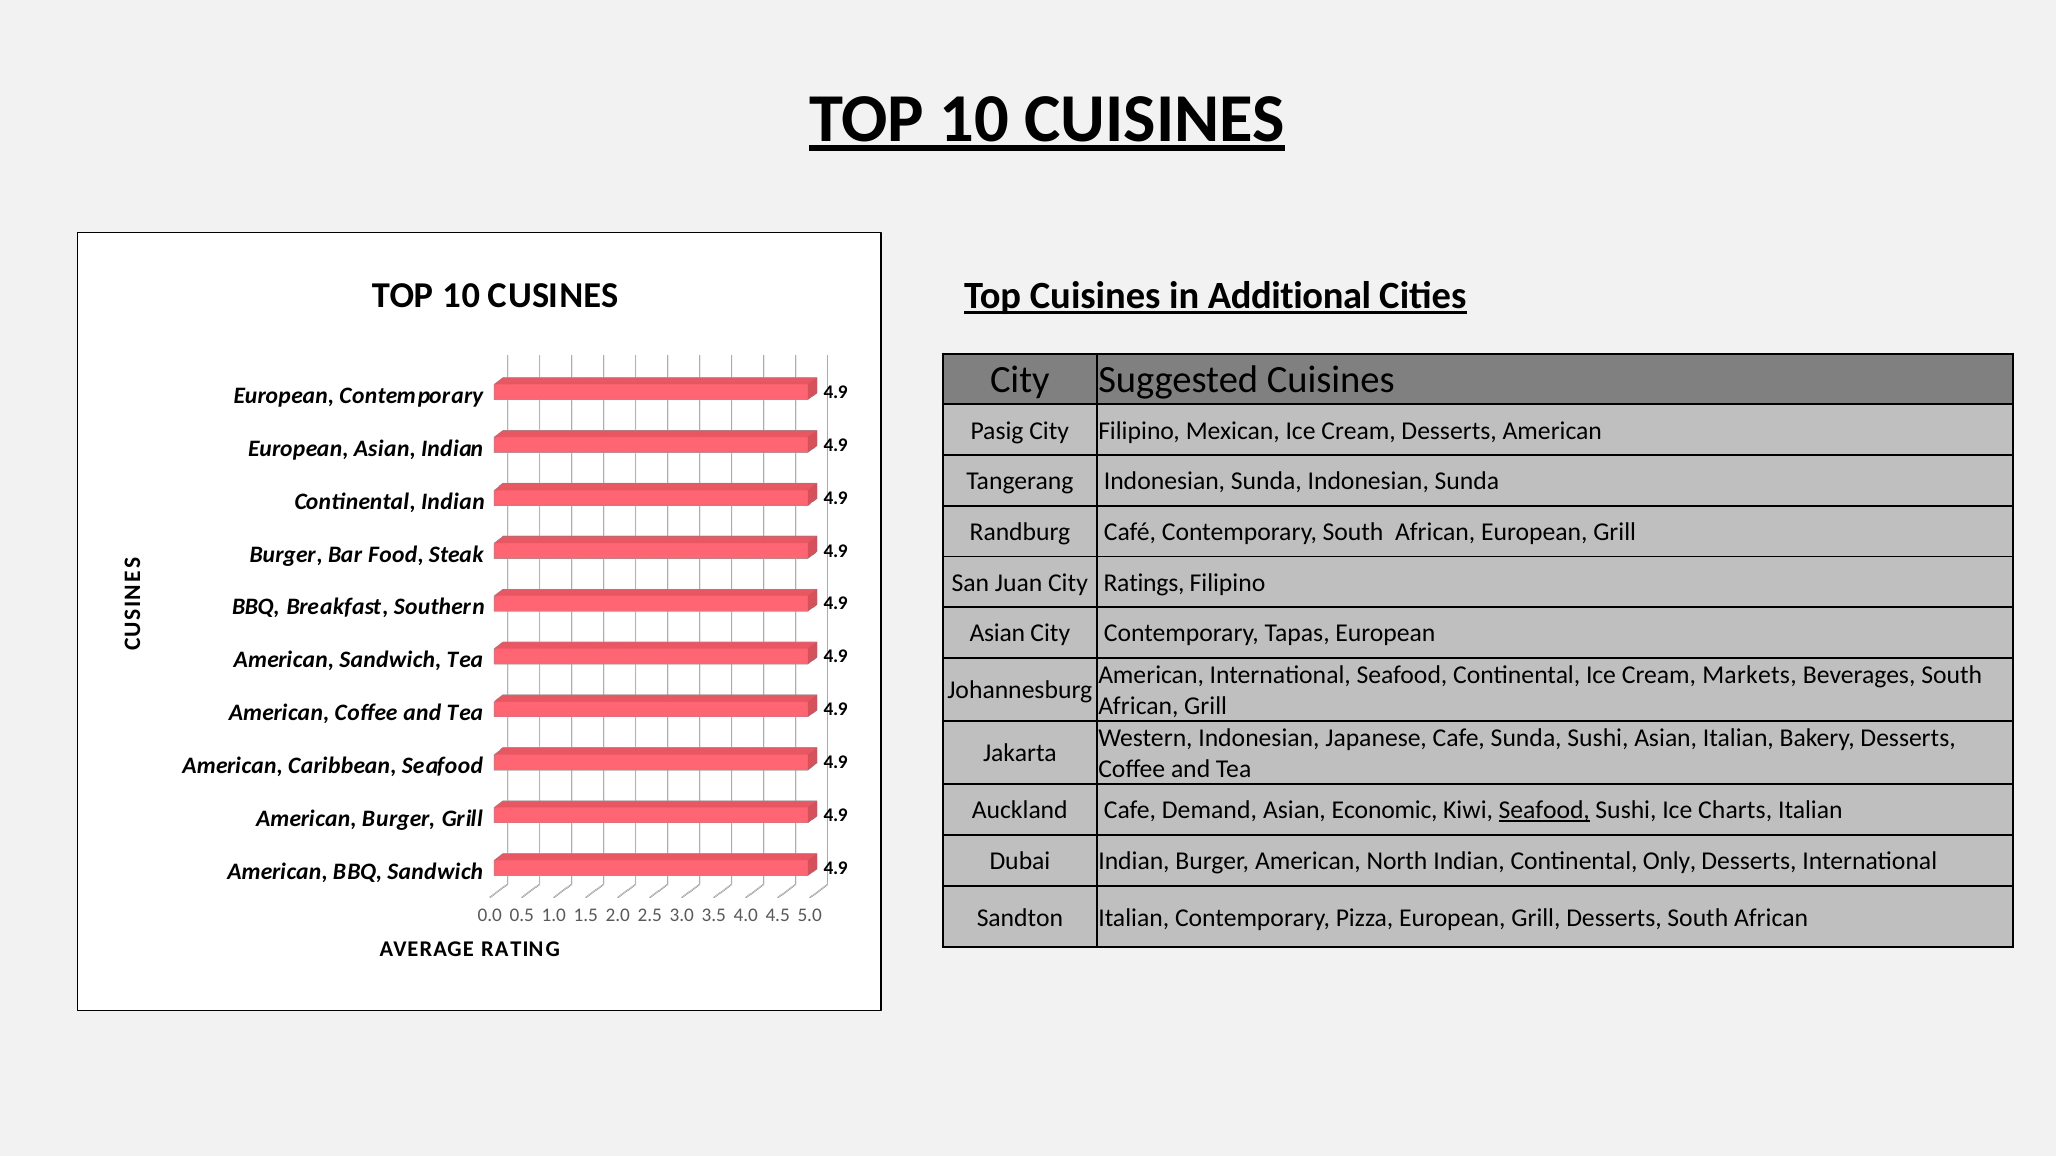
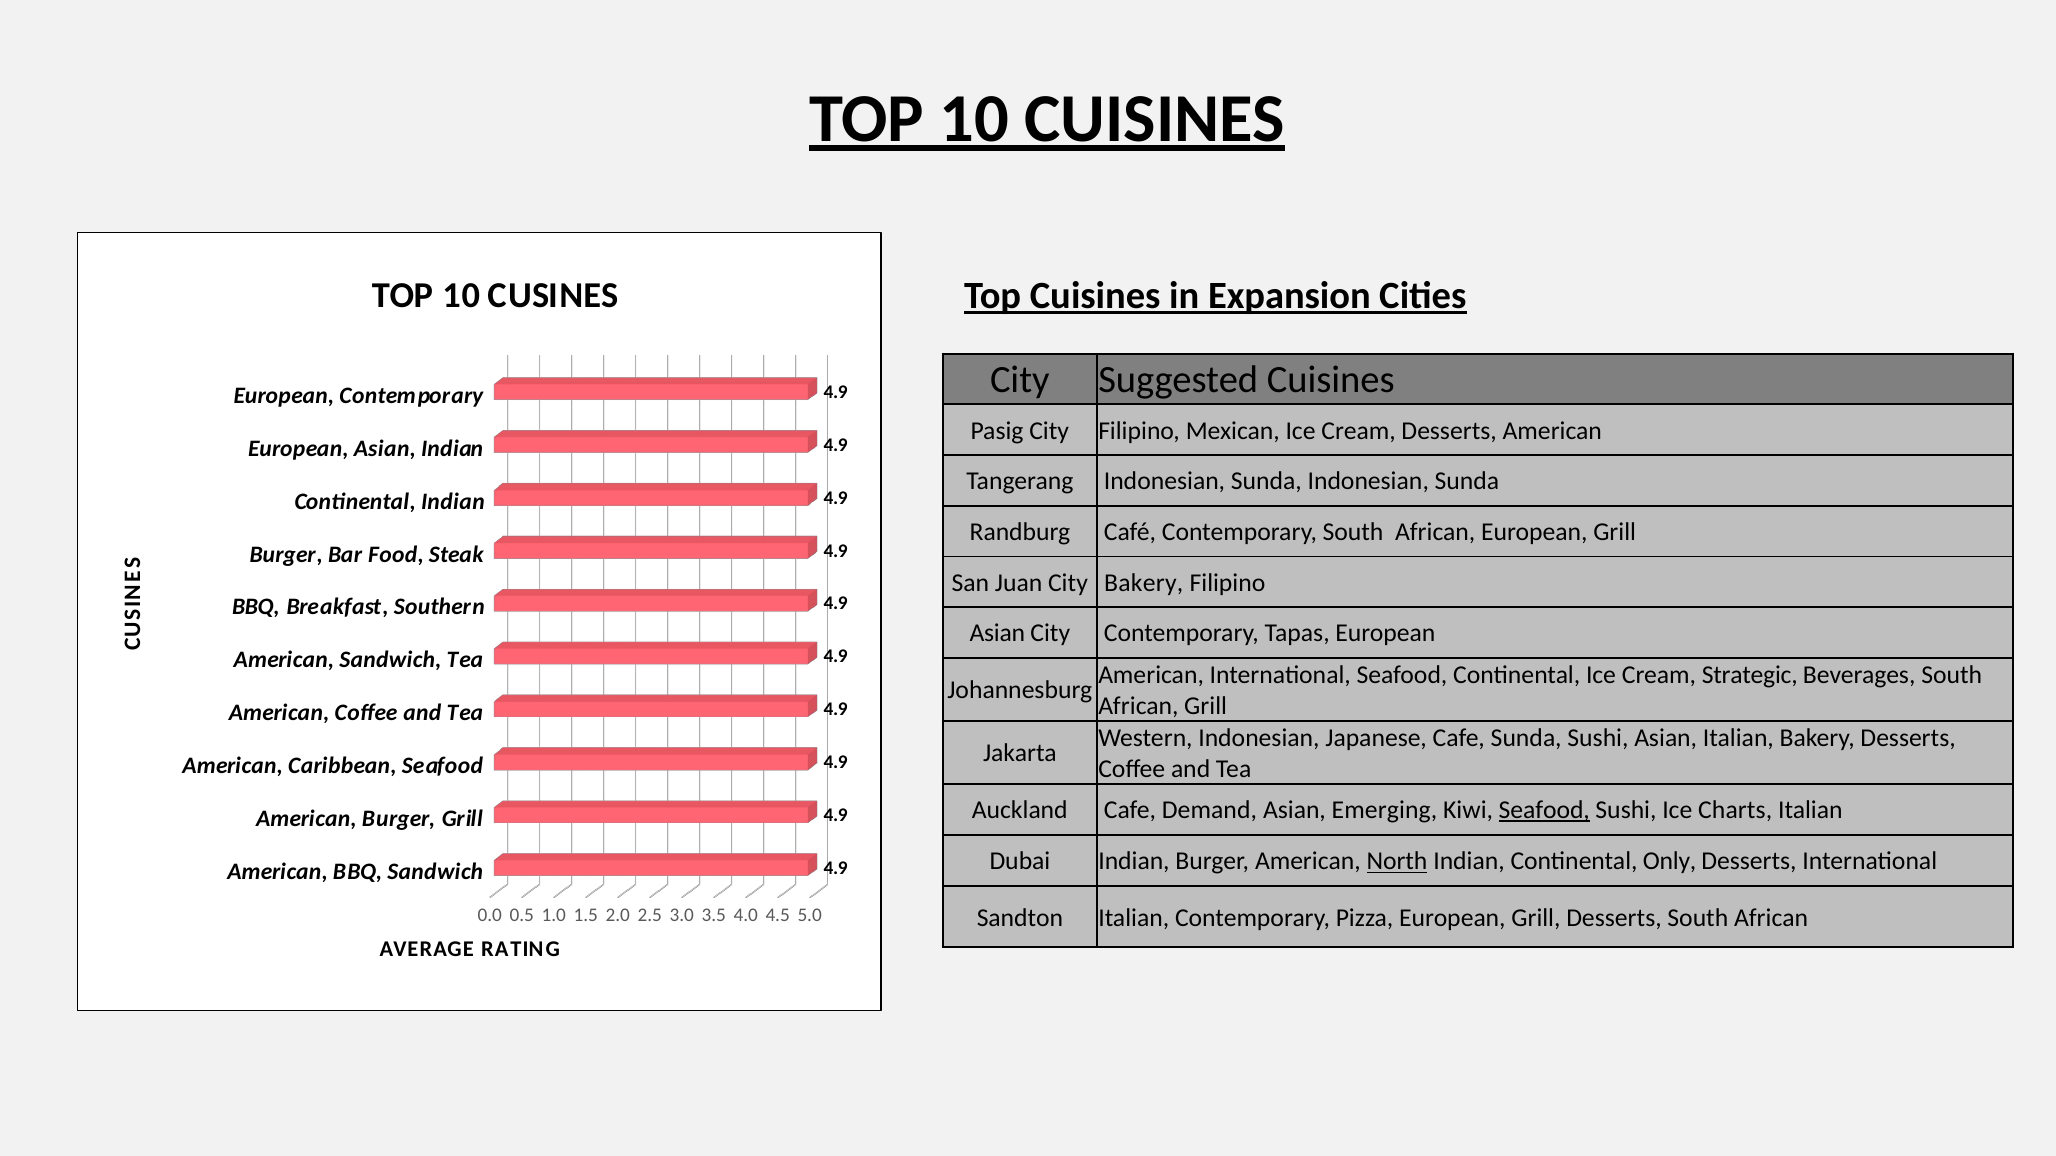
Additional: Additional -> Expansion (1289, 296)
City Ratings: Ratings -> Bakery (1144, 583)
Markets: Markets -> Strategic (1750, 675)
Economic: Economic -> Emerging (1385, 811)
North underline: none -> present (1397, 862)
